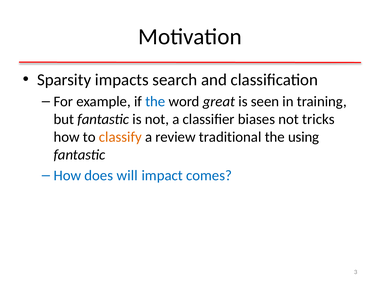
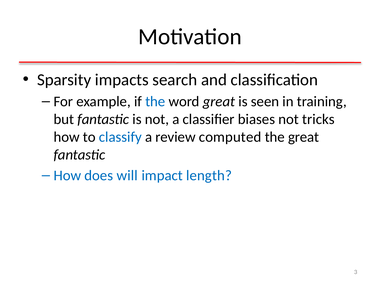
classify colour: orange -> blue (120, 137)
traditional: traditional -> computed (230, 137)
the using: using -> great (304, 137)
comes: comes -> length (209, 175)
